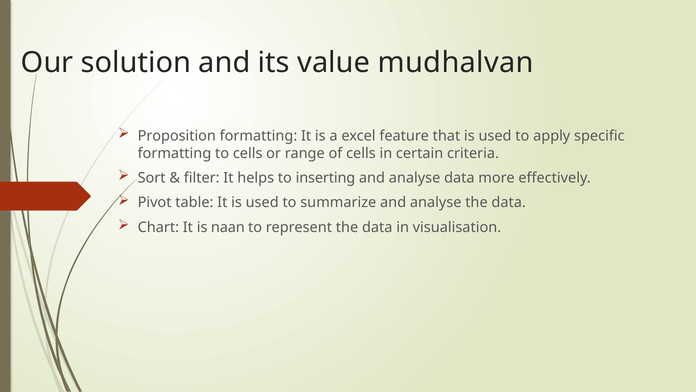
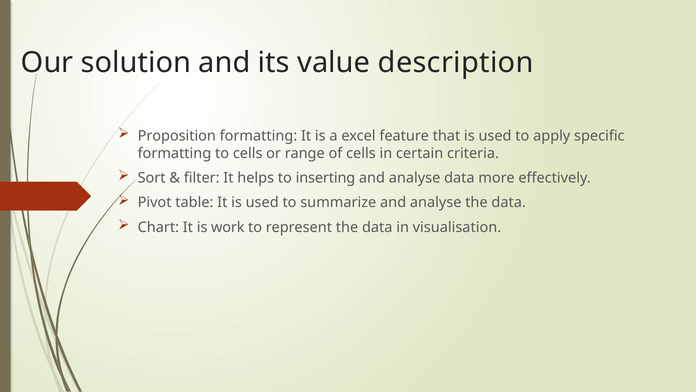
mudhalvan: mudhalvan -> description (456, 63)
naan: naan -> work (228, 227)
